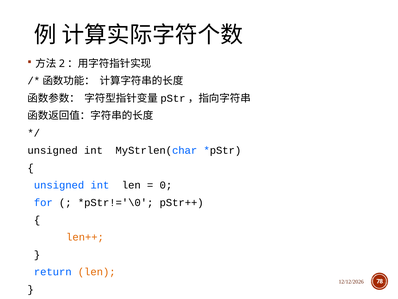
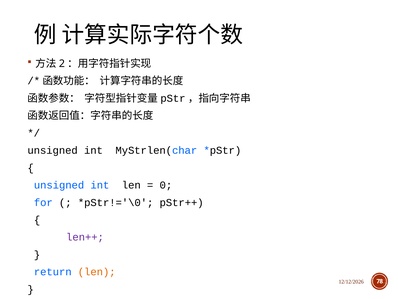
len++ colour: orange -> purple (85, 237)
